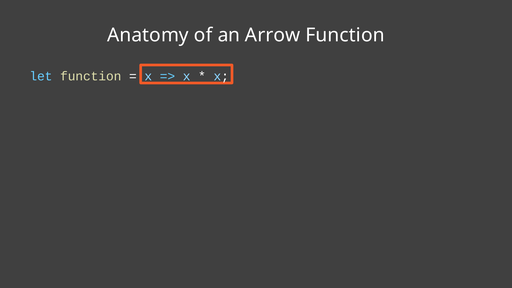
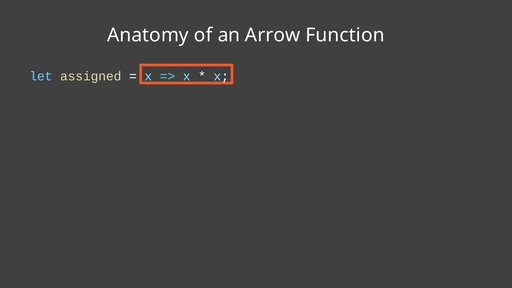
let function: function -> assigned (91, 76)
